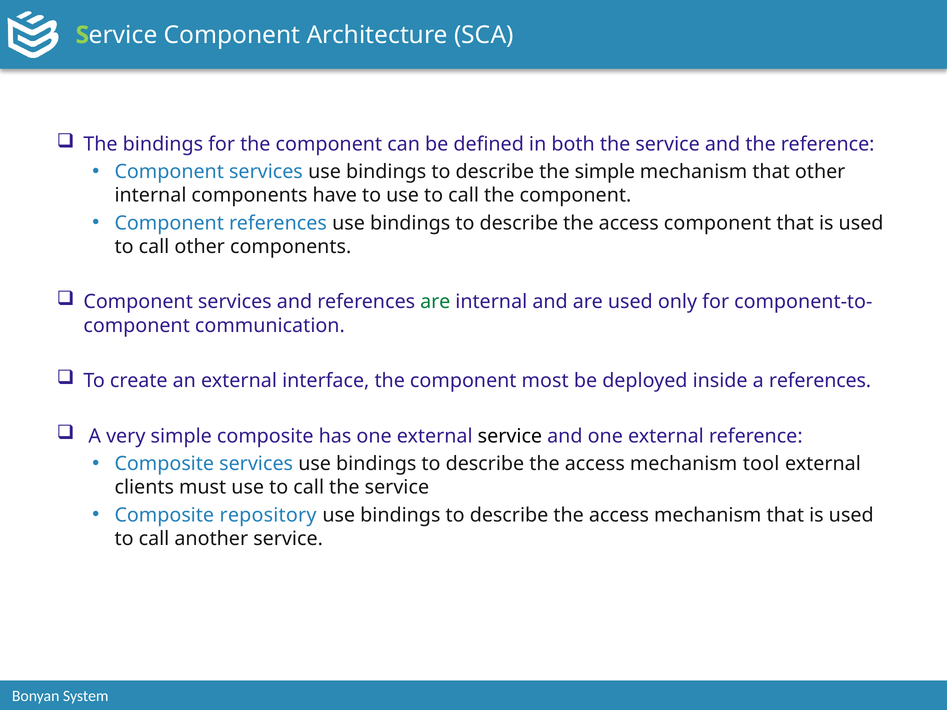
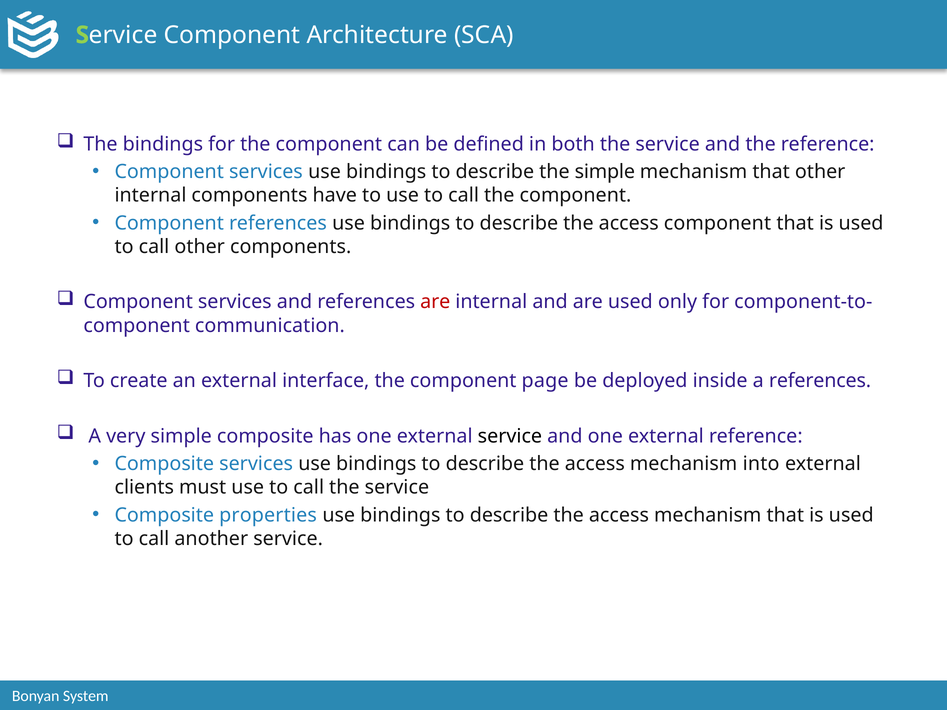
are colour: green -> red (435, 302)
most: most -> page (545, 381)
tool: tool -> into (761, 464)
repository: repository -> properties (268, 515)
